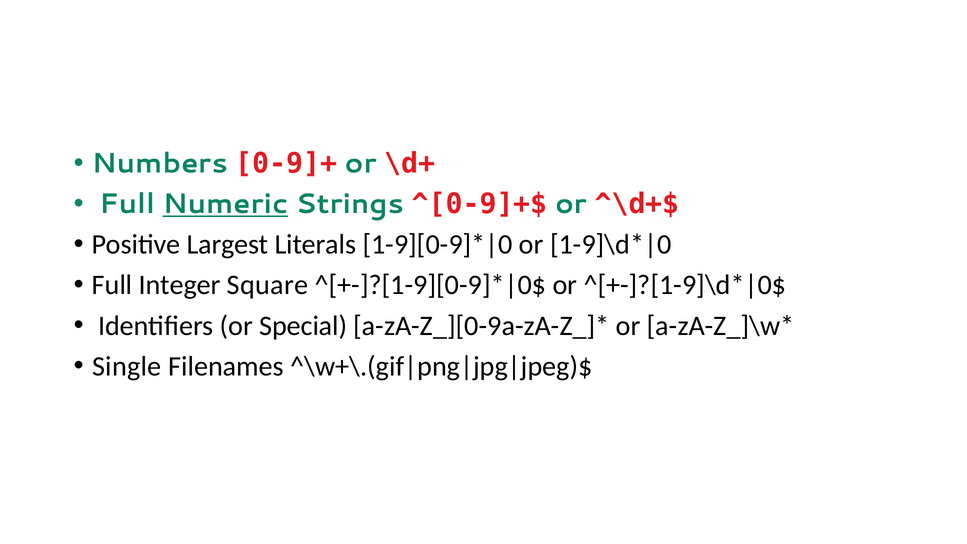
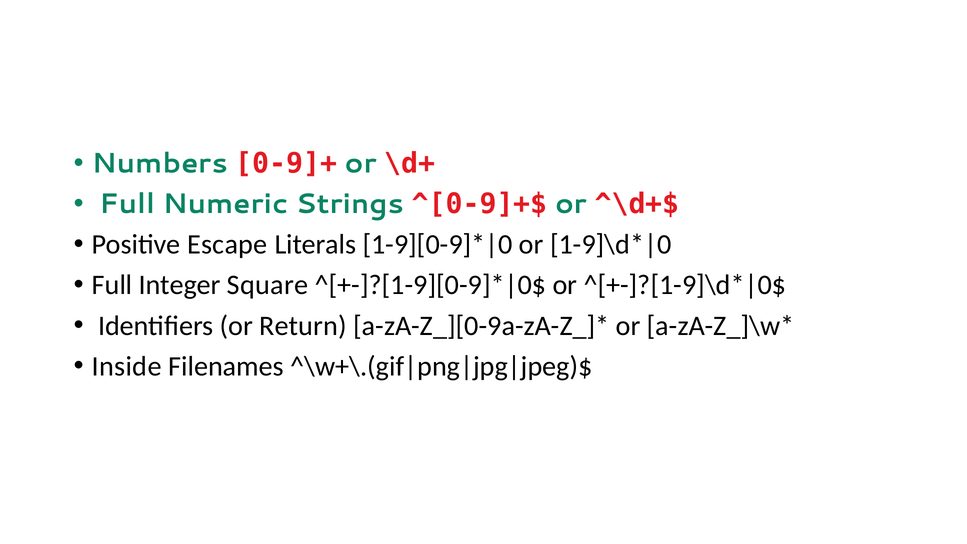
Numeric underline: present -> none (225, 204)
Largest: Largest -> Escape (227, 245)
Special: Special -> Return (303, 326)
Single: Single -> Inside (127, 366)
